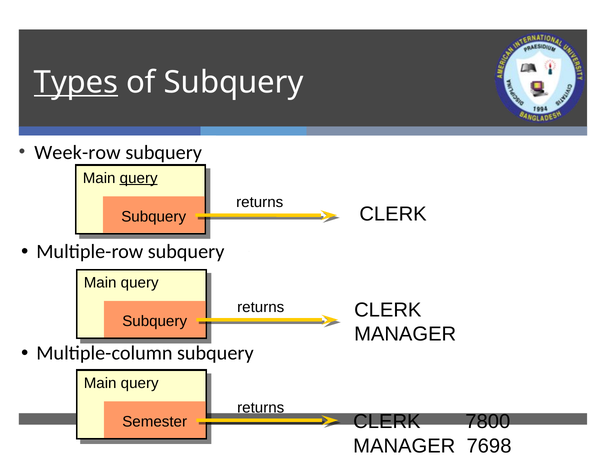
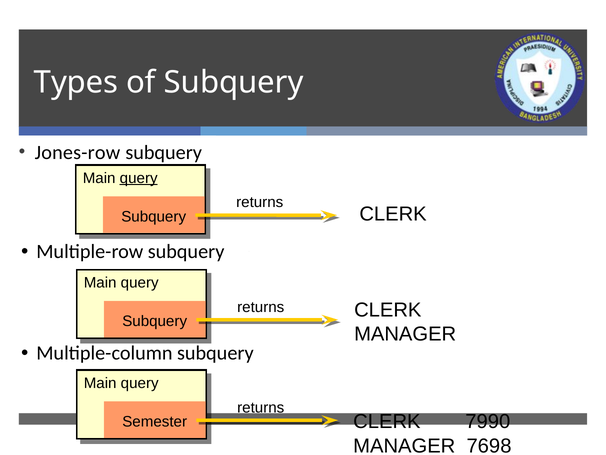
Types underline: present -> none (76, 82)
Week-row: Week-row -> Jones-row (77, 152)
7800: 7800 -> 7990 (488, 421)
